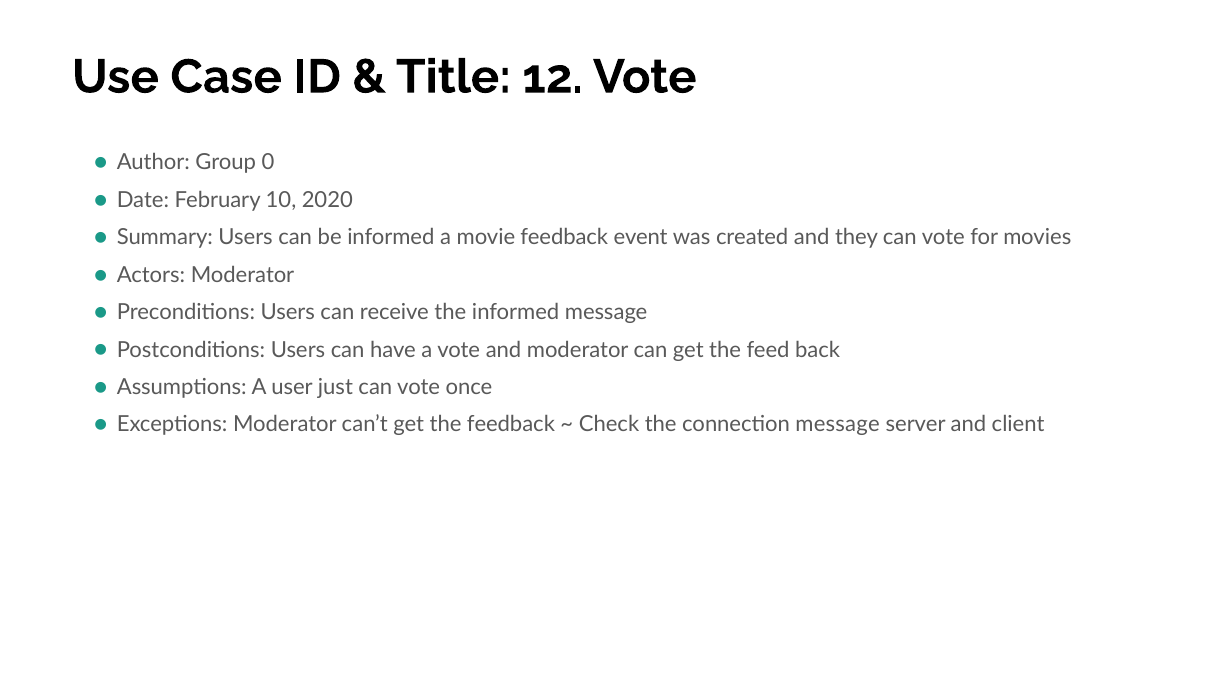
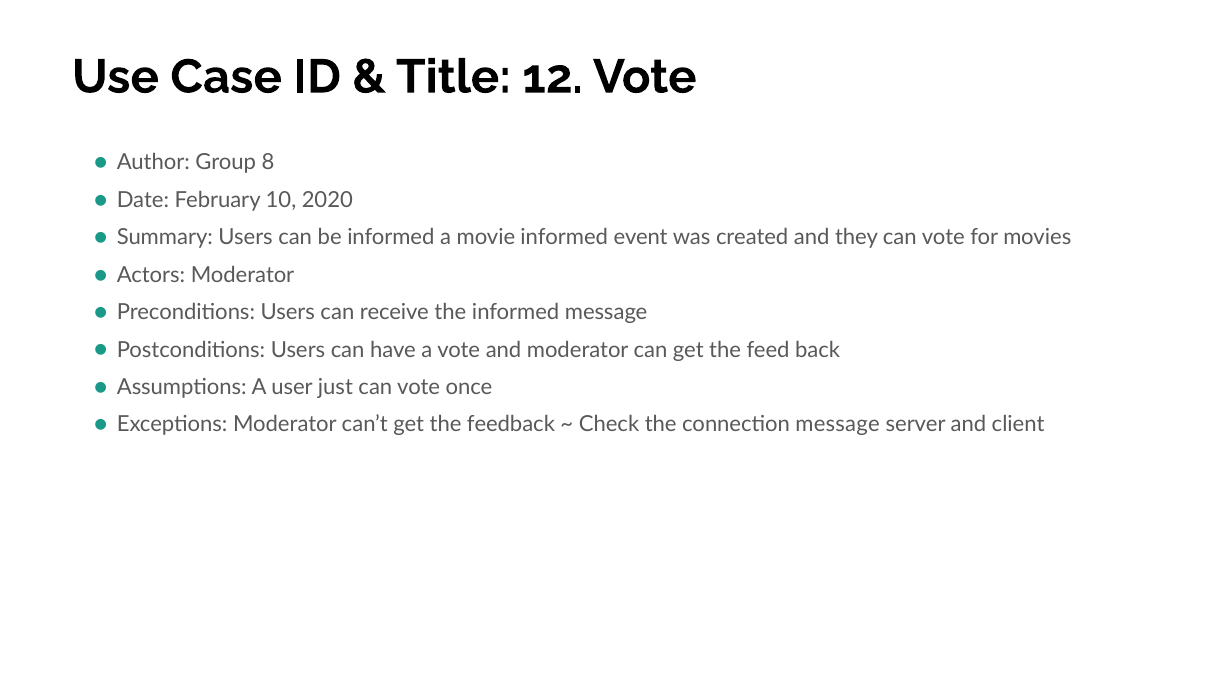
0: 0 -> 8 (268, 163)
movie feedback: feedback -> informed (564, 238)
